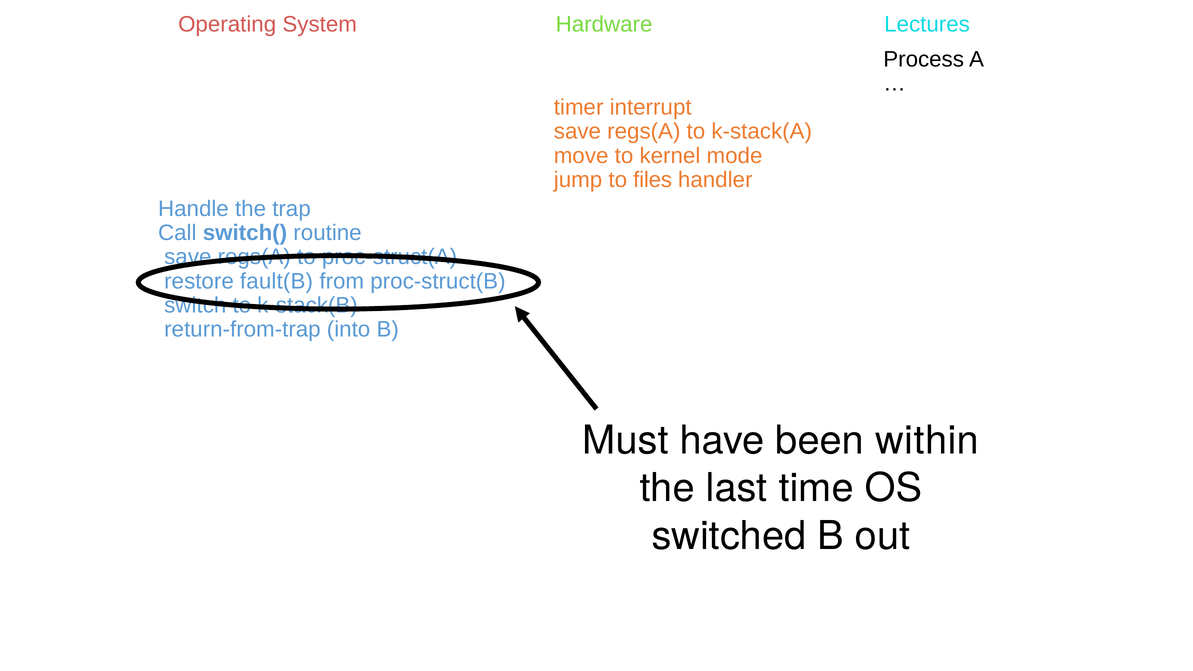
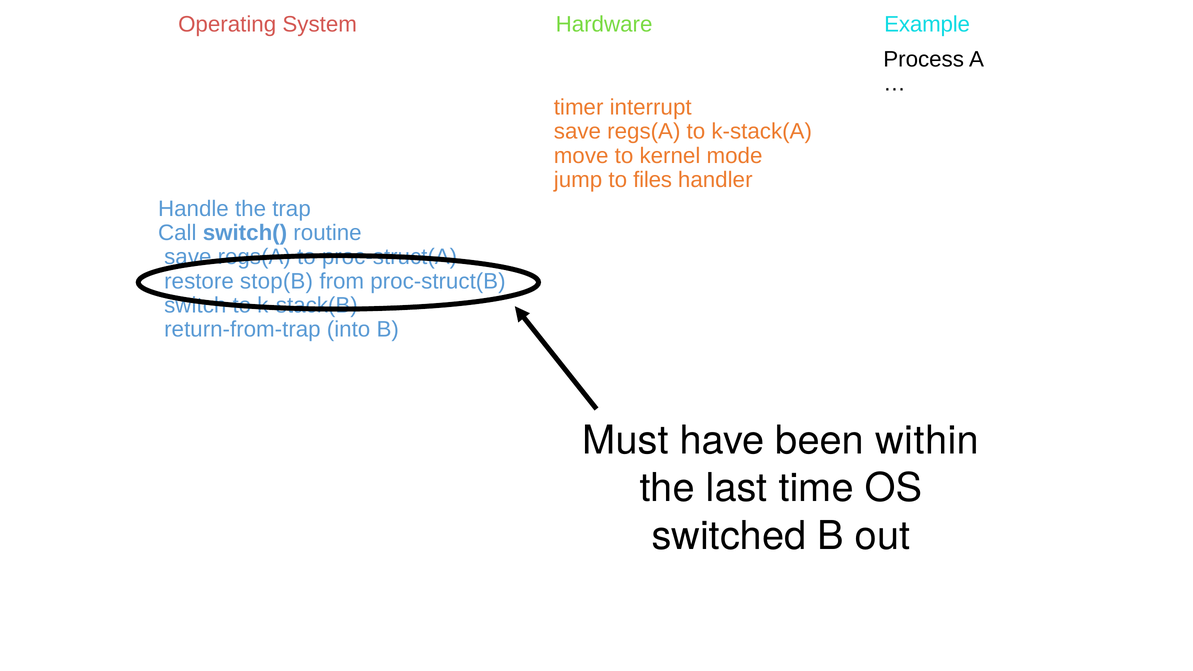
Lectures: Lectures -> Example (927, 24)
fault(B: fault(B -> stop(B (276, 281)
